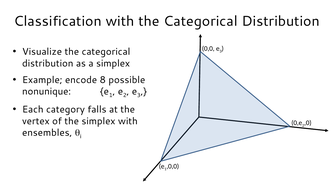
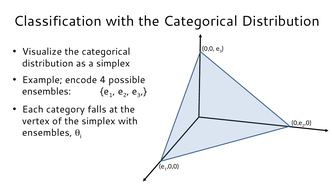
8: 8 -> 4 (103, 80)
nonunique: nonunique -> ensembles (47, 91)
